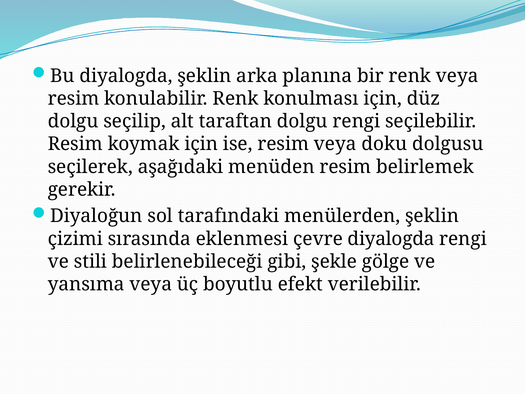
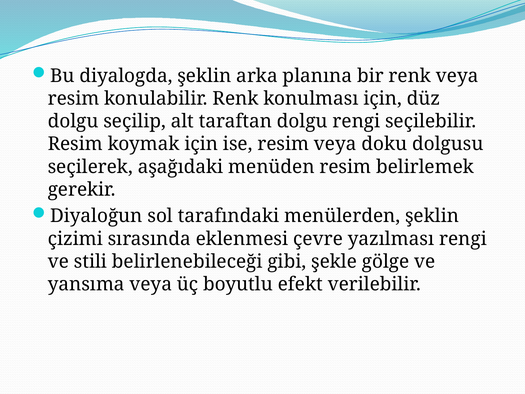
çevre diyalogda: diyalogda -> yazılması (391, 239)
